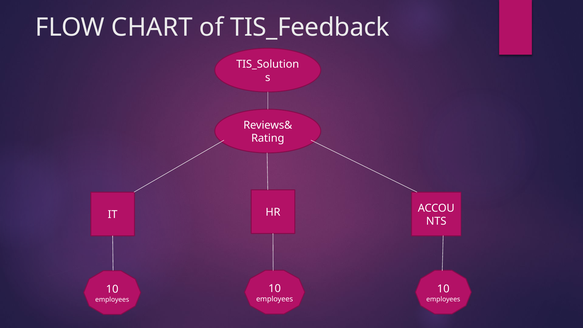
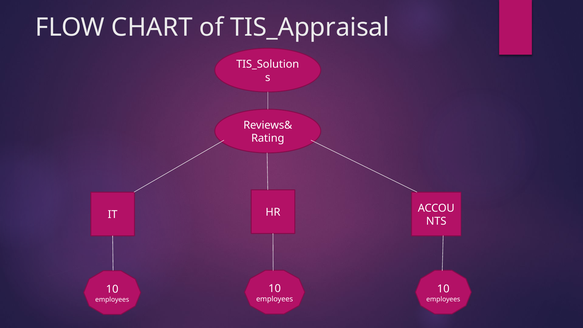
TIS_Feedback: TIS_Feedback -> TIS_Appraisal (310, 27)
